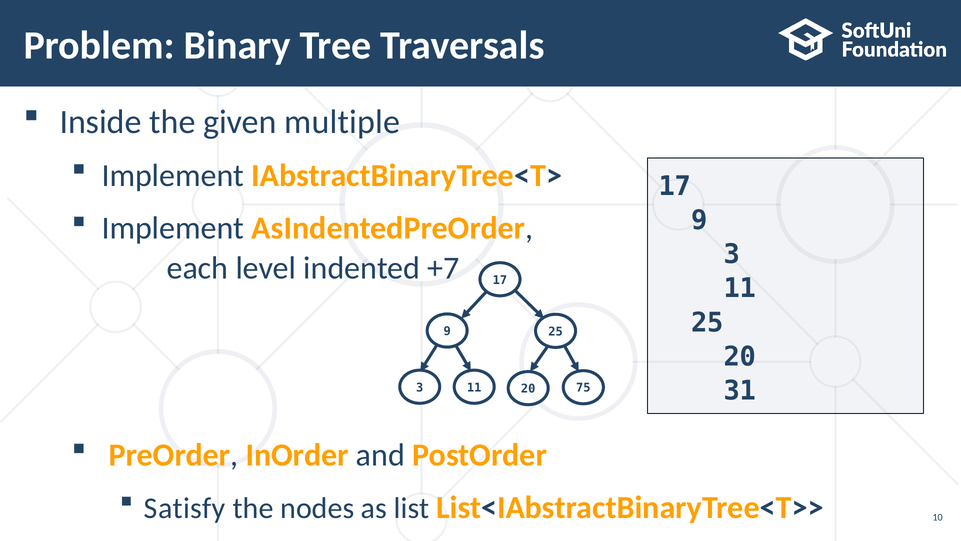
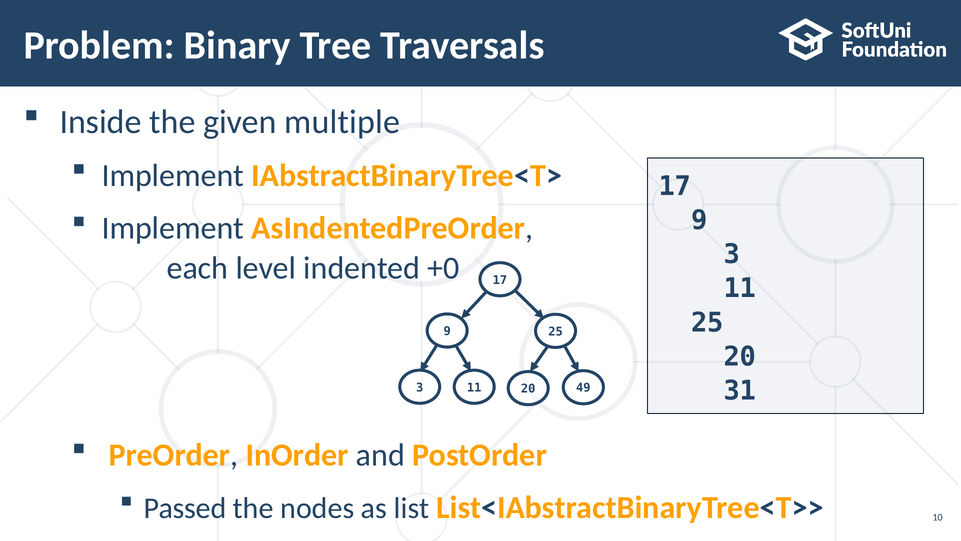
+7: +7 -> +0 (444, 268)
75: 75 -> 49 (583, 388)
Satisfy: Satisfy -> Passed (185, 508)
